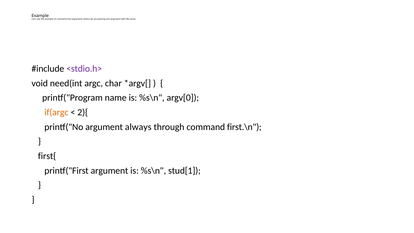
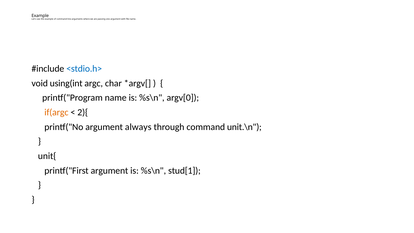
<stdio.h> colour: purple -> blue (84, 69)
need(int: need(int -> using(int (66, 83)
first.\n: first.\n -> unit.\n (244, 127)
first{: first{ -> unit{ (47, 156)
